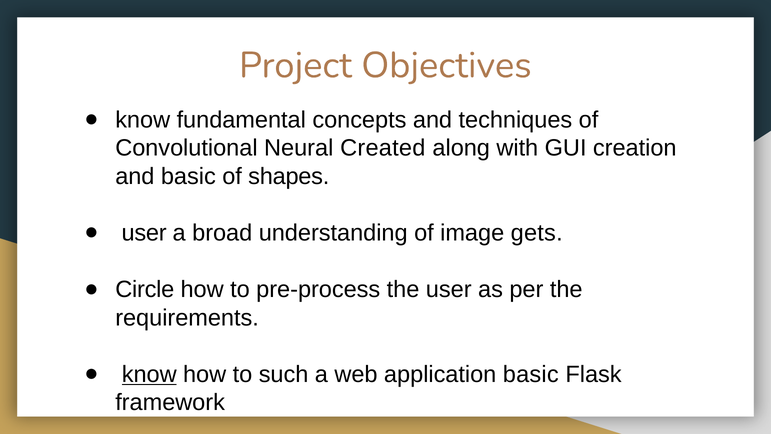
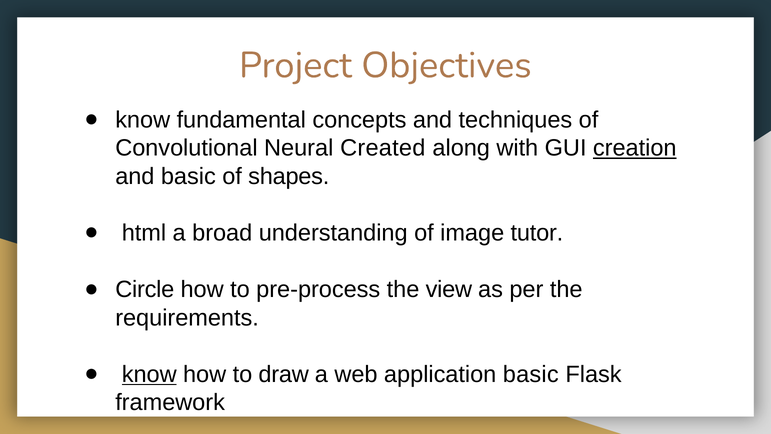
creation underline: none -> present (635, 148)
user: user -> html (144, 233)
gets: gets -> tutor (537, 233)
the user: user -> view (449, 289)
such: such -> draw (284, 374)
